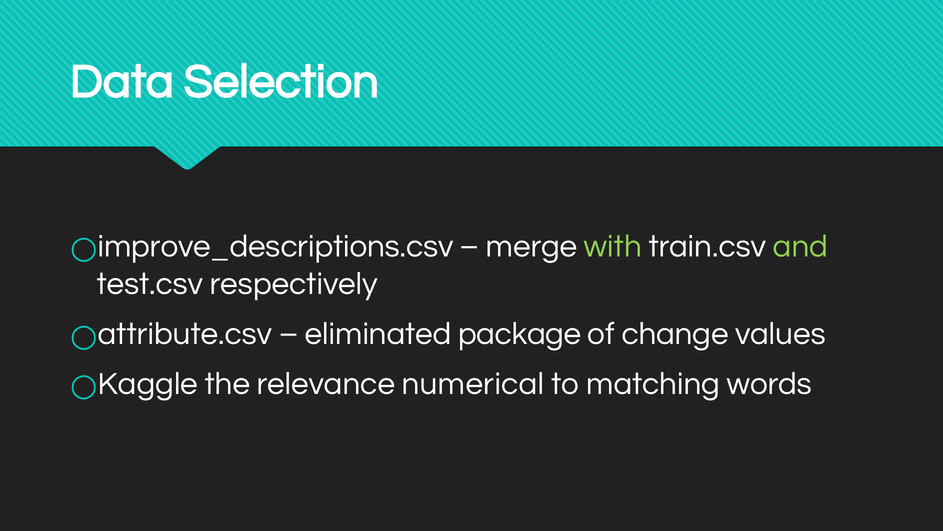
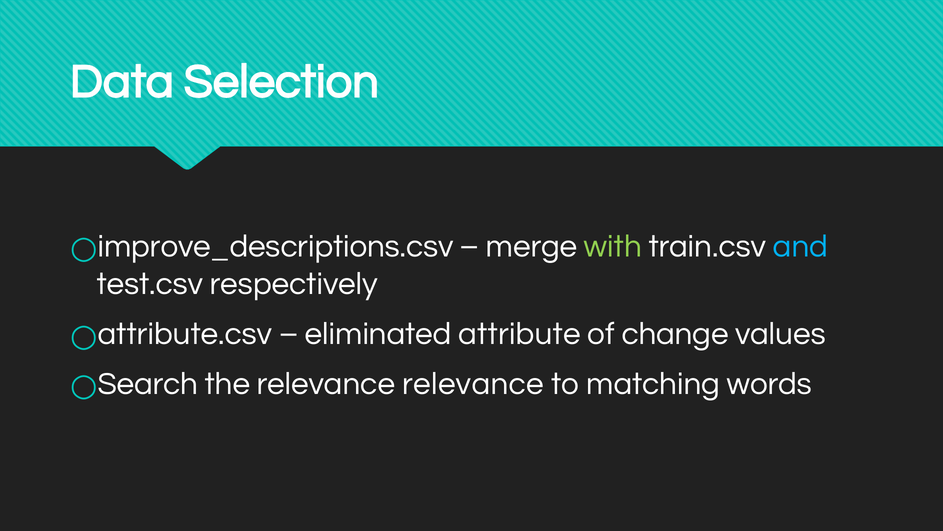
and colour: light green -> light blue (800, 246)
package: package -> attribute (519, 334)
Kaggle: Kaggle -> Search (148, 383)
relevance numerical: numerical -> relevance (473, 383)
